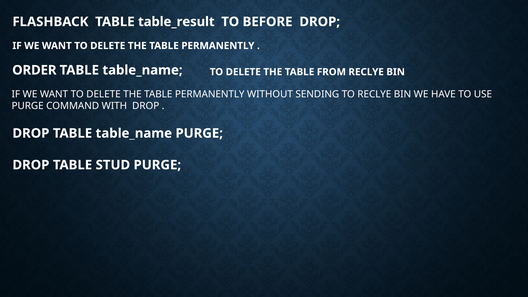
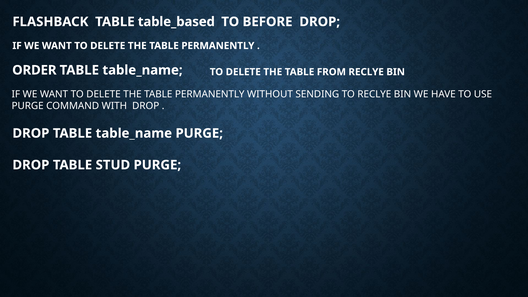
table_result: table_result -> table_based (176, 22)
